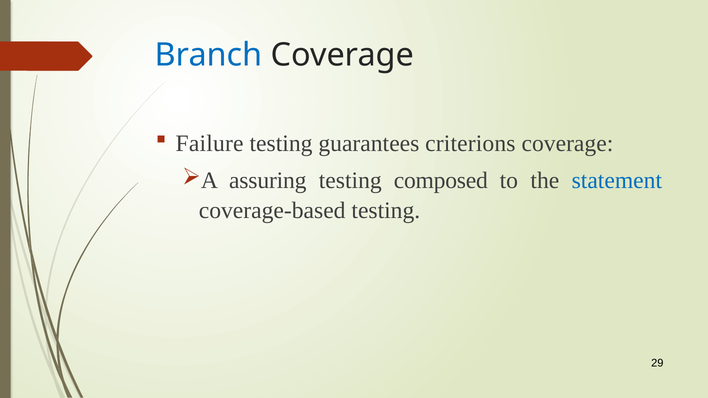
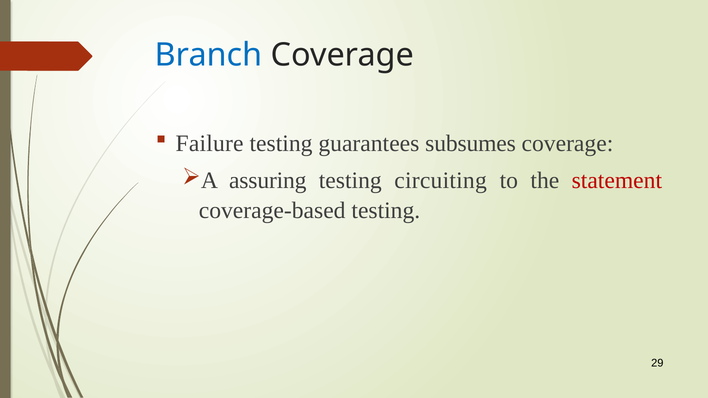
criterions: criterions -> subsumes (471, 144)
composed: composed -> circuiting (441, 181)
statement colour: blue -> red (617, 181)
